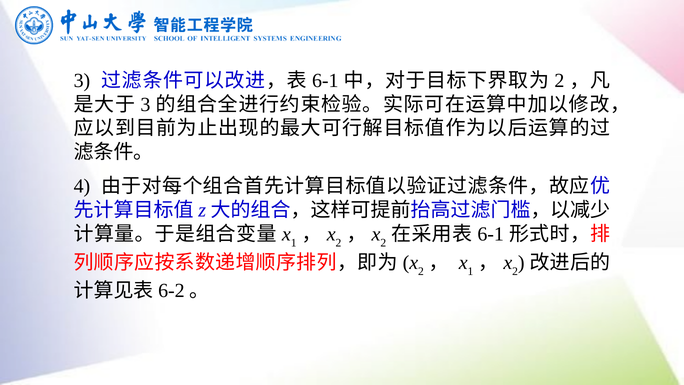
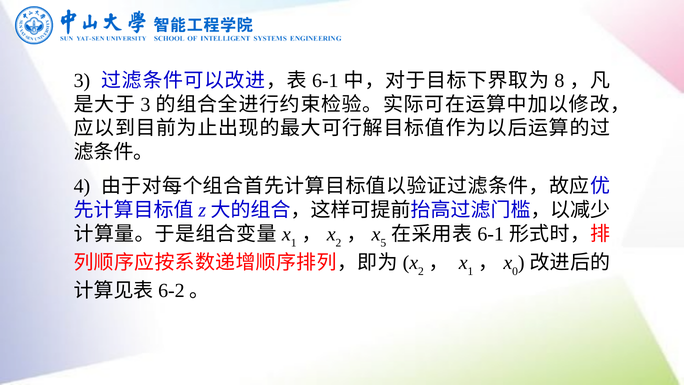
2: 2 -> 8 (559, 80)
2: 2 -> 5 (383, 243)
2: 2 -> 0 (515, 271)
